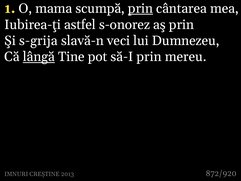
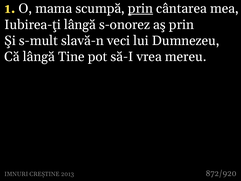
Iubirea-ţi astfel: astfel -> lângă (80, 25)
s-grija: s-grija -> s-mult (38, 41)
lângă underline: present -> none (39, 57)
să-I prin: prin -> vrea (149, 57)
